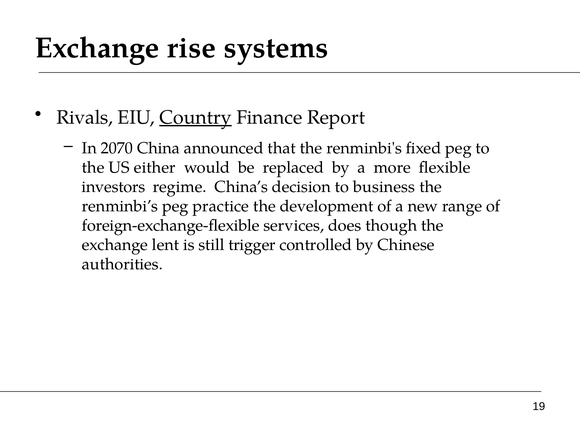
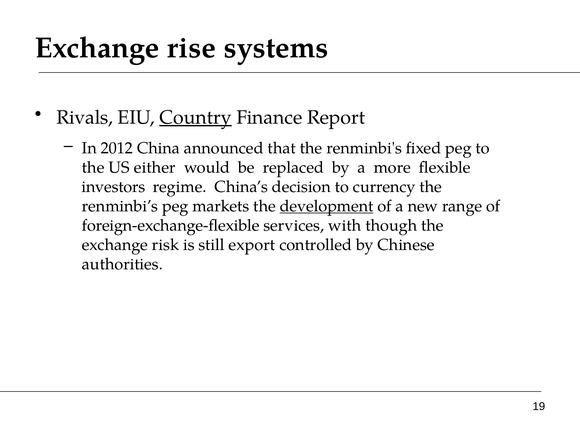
2070: 2070 -> 2012 (117, 148)
business: business -> currency (384, 187)
practice: practice -> markets (221, 206)
development underline: none -> present (327, 206)
does: does -> with (345, 225)
lent: lent -> risk (165, 245)
trigger: trigger -> export (252, 245)
